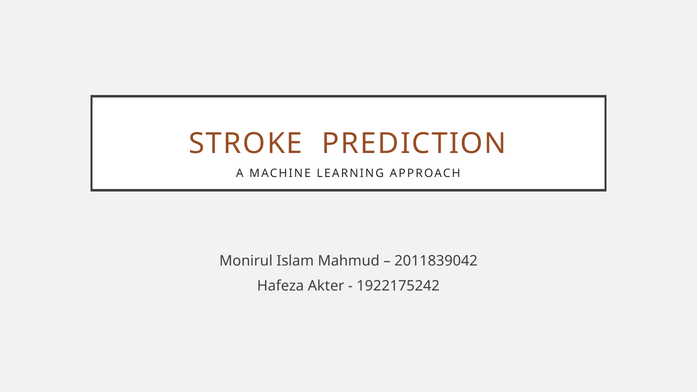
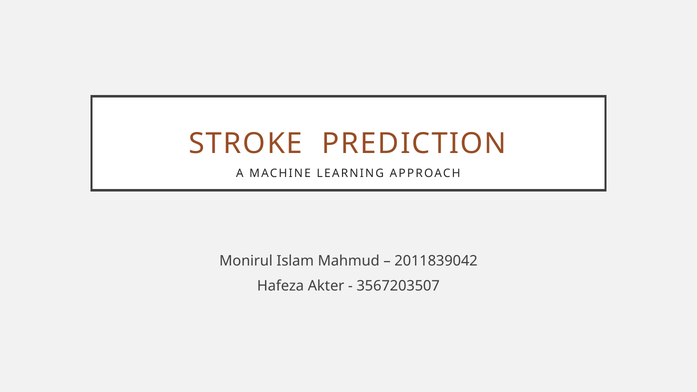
1922175242: 1922175242 -> 3567203507 (398, 286)
